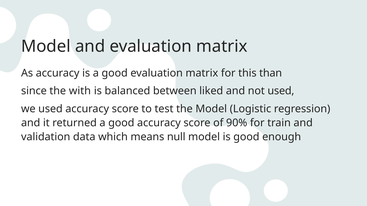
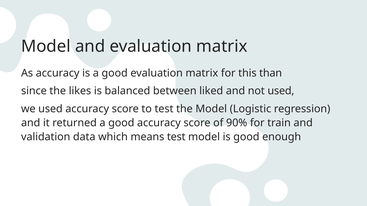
with: with -> likes (80, 91)
means null: null -> test (176, 137)
